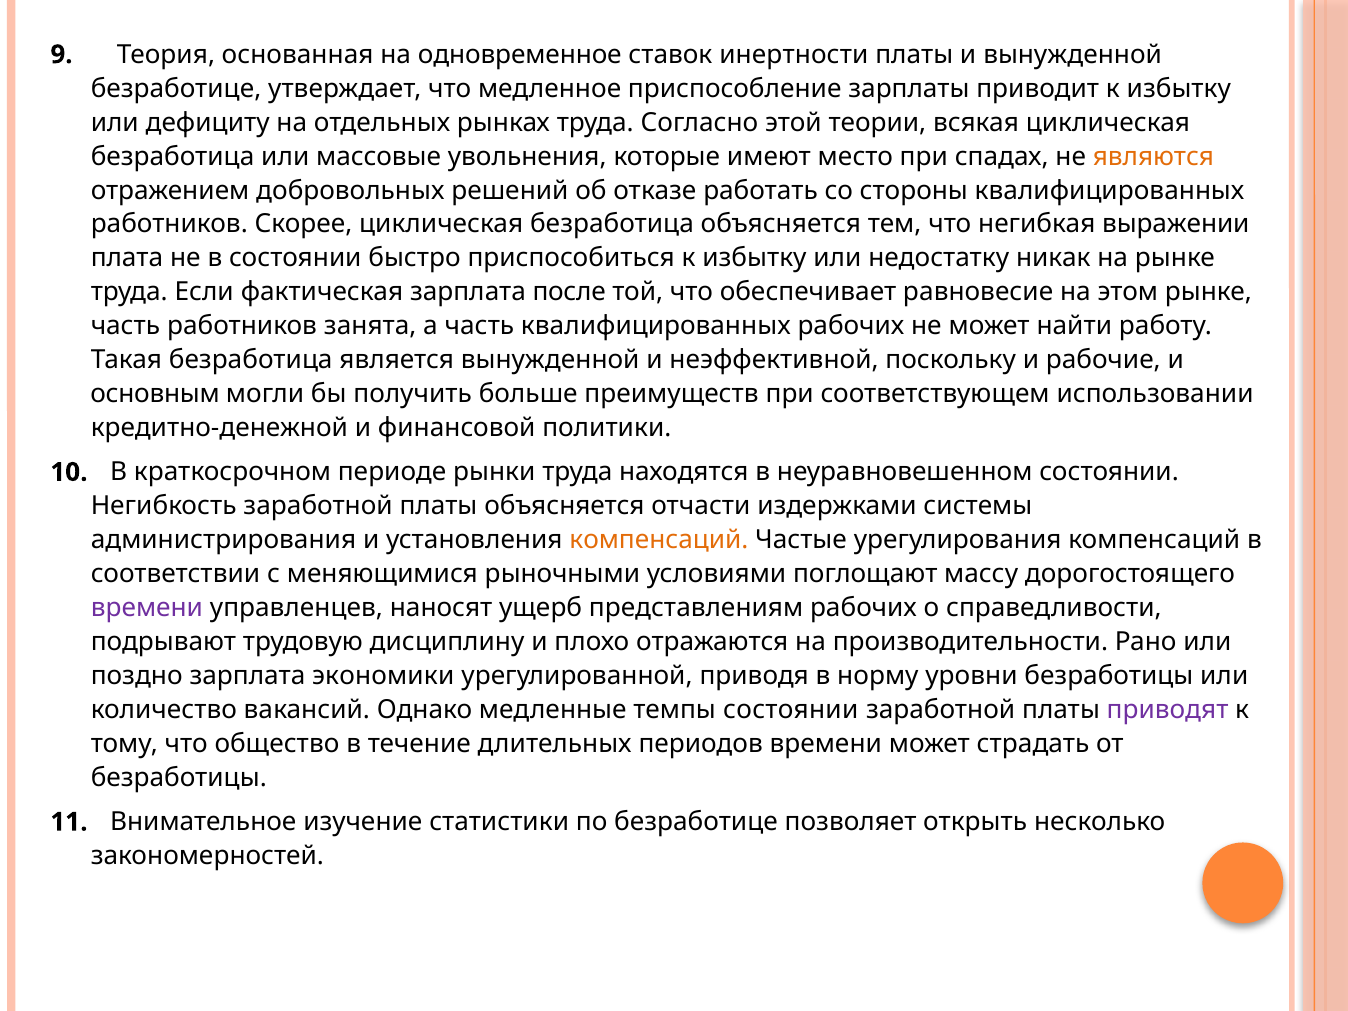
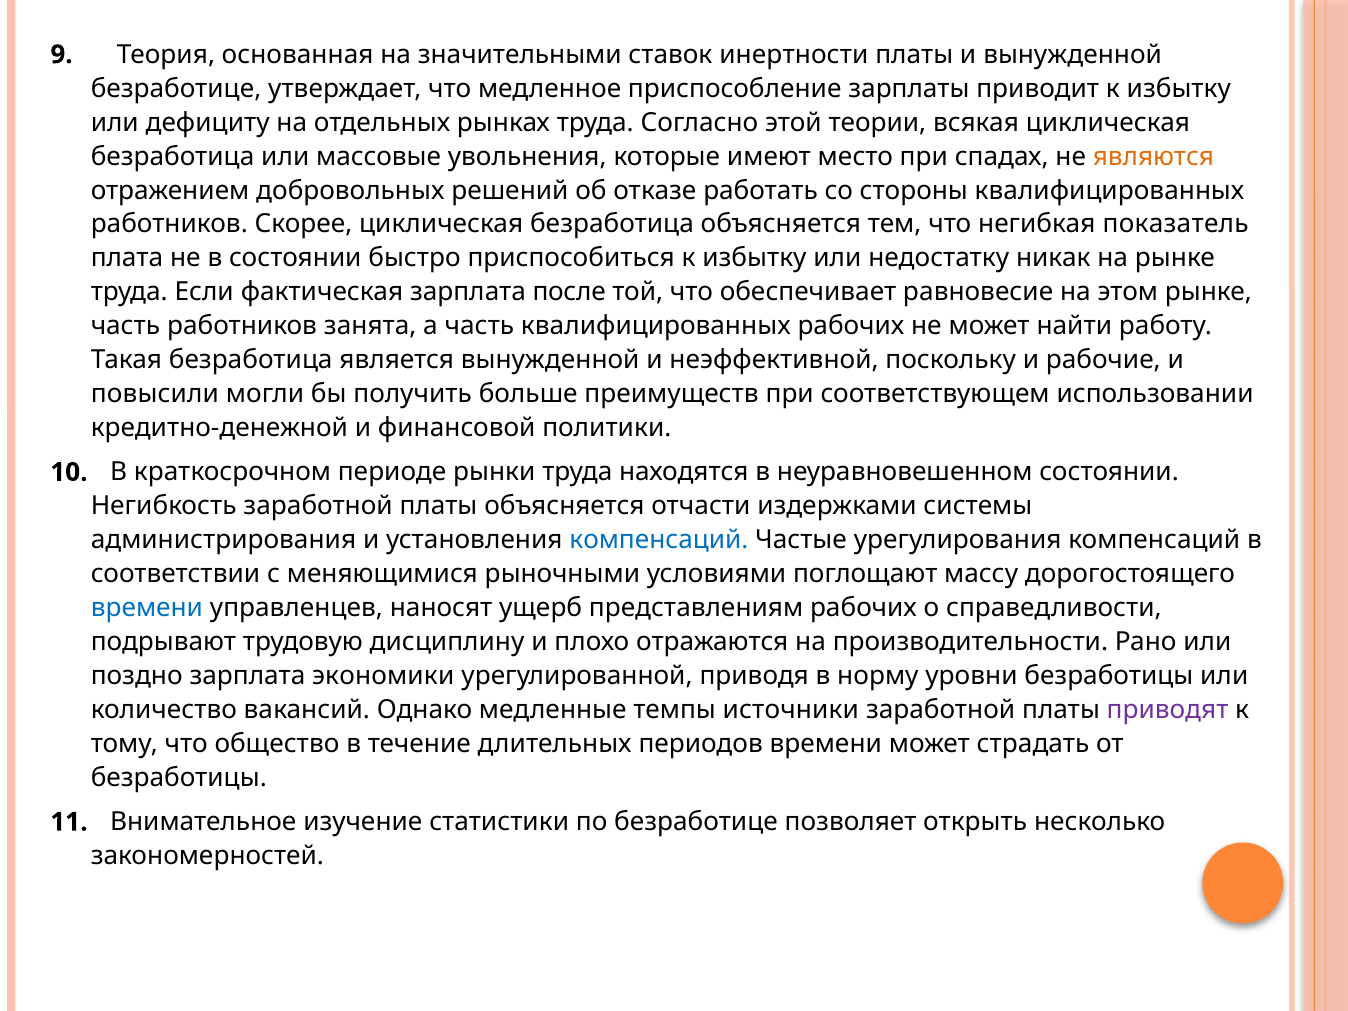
одновременное: одновременное -> значительными (520, 55)
выражении: выражении -> показатель (1176, 224)
основным: основным -> повысили (155, 394)
компенсаций colour: orange -> blue (659, 540)
времени colour: purple -> blue (147, 608)
темпы состоянии: состоянии -> источники (791, 710)
